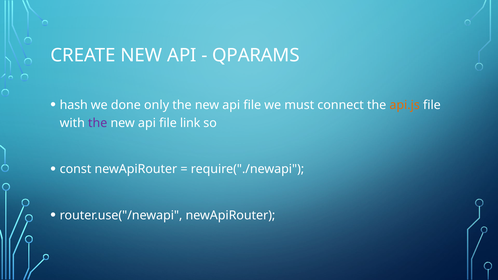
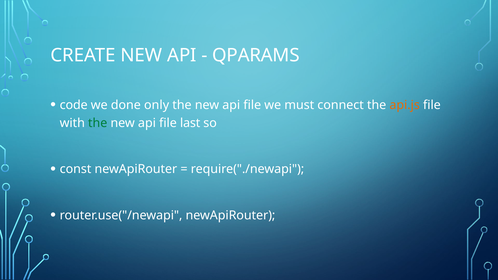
hash: hash -> code (74, 105)
the colour: purple -> green (98, 123)
link: link -> last (190, 123)
